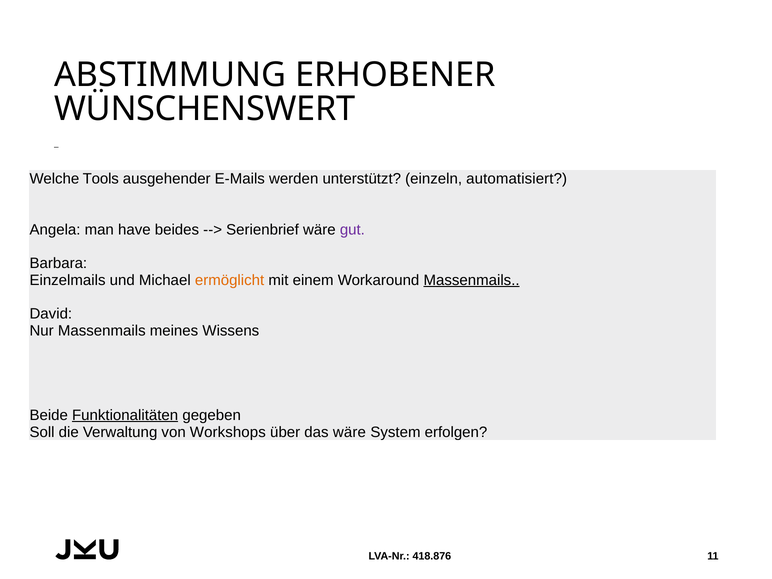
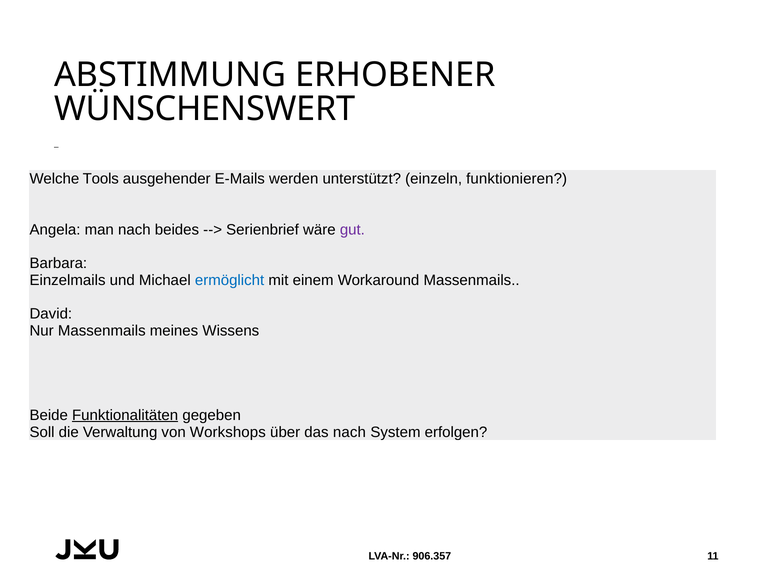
automatisiert: automatisiert -> funktionieren (517, 179)
man have: have -> nach (134, 230)
ermöglicht colour: orange -> blue (230, 280)
Massenmails underline: present -> none (472, 280)
das wäre: wäre -> nach (349, 432)
418.876: 418.876 -> 906.357 (432, 556)
